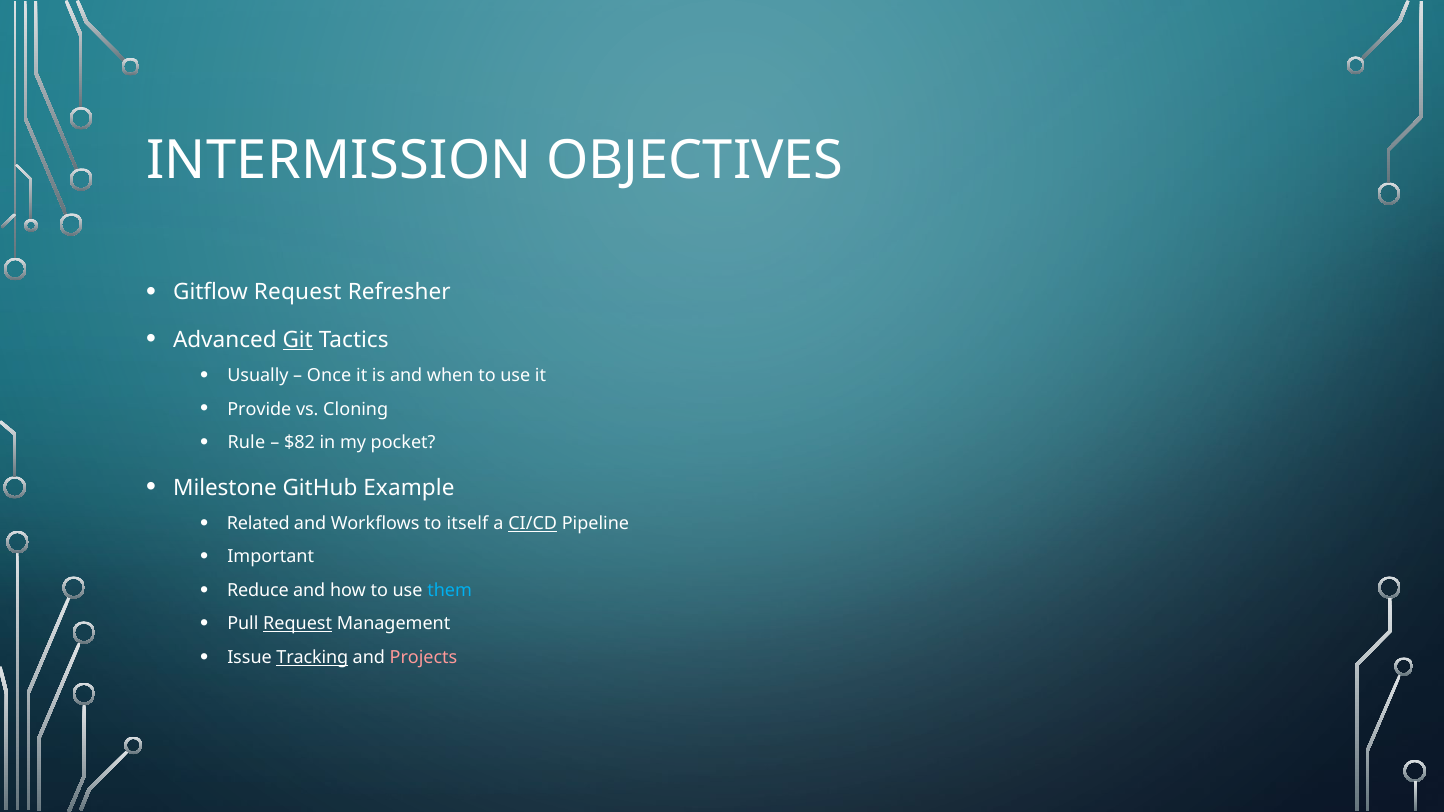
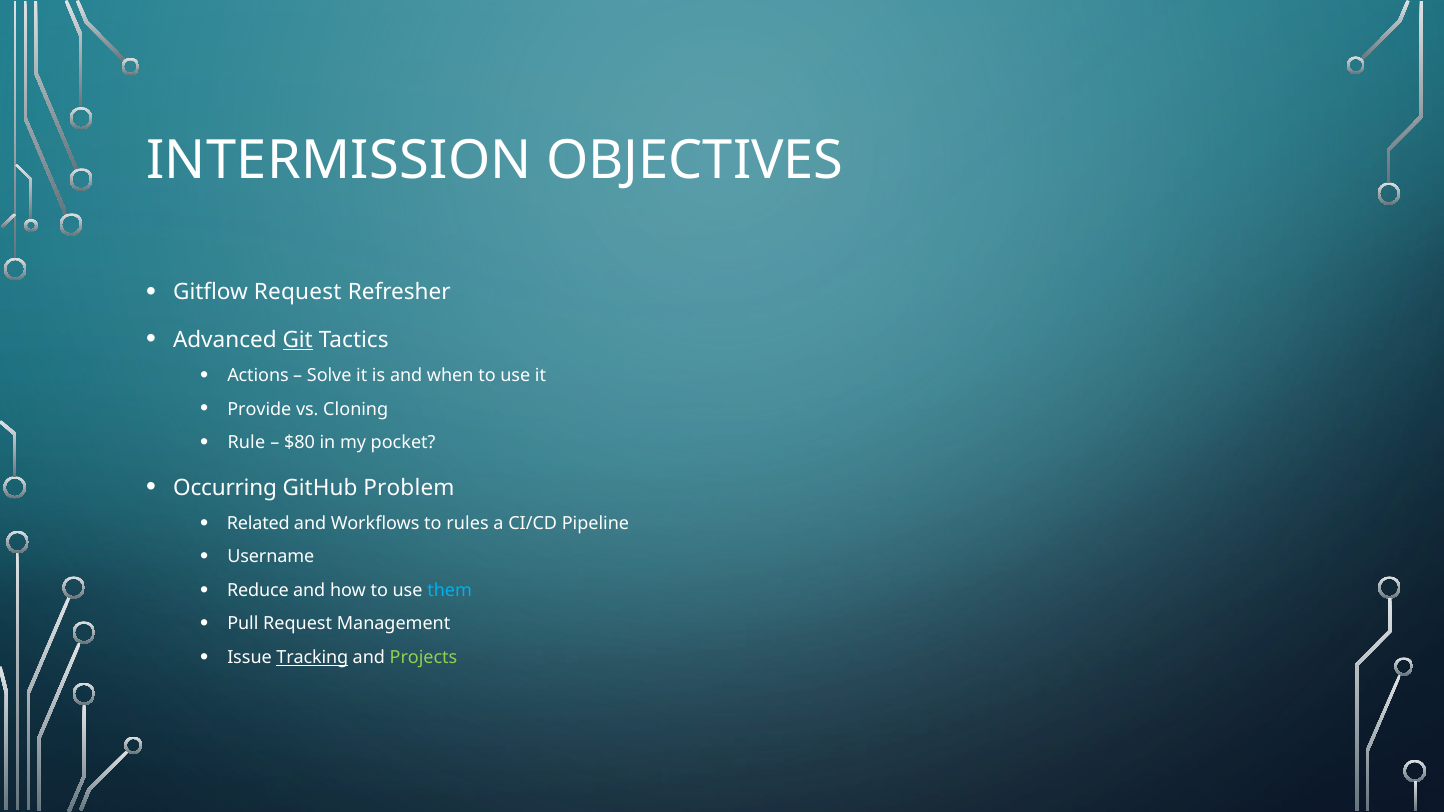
Usually: Usually -> Actions (258, 376)
Once: Once -> Solve (329, 376)
$82: $82 -> $80 (299, 443)
Milestone: Milestone -> Occurring (225, 488)
Example: Example -> Problem (409, 488)
itself: itself -> rules (468, 524)
CI/CD underline: present -> none (533, 524)
Important: Important -> Username (271, 557)
Request underline: present -> none (298, 624)
Projects colour: pink -> light green (423, 658)
